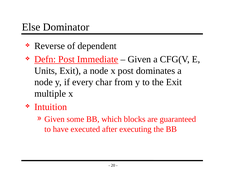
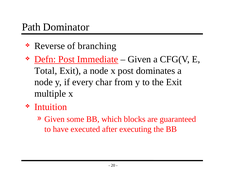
Else: Else -> Path (31, 27)
dependent: dependent -> branching (97, 46)
Units: Units -> Total (46, 71)
